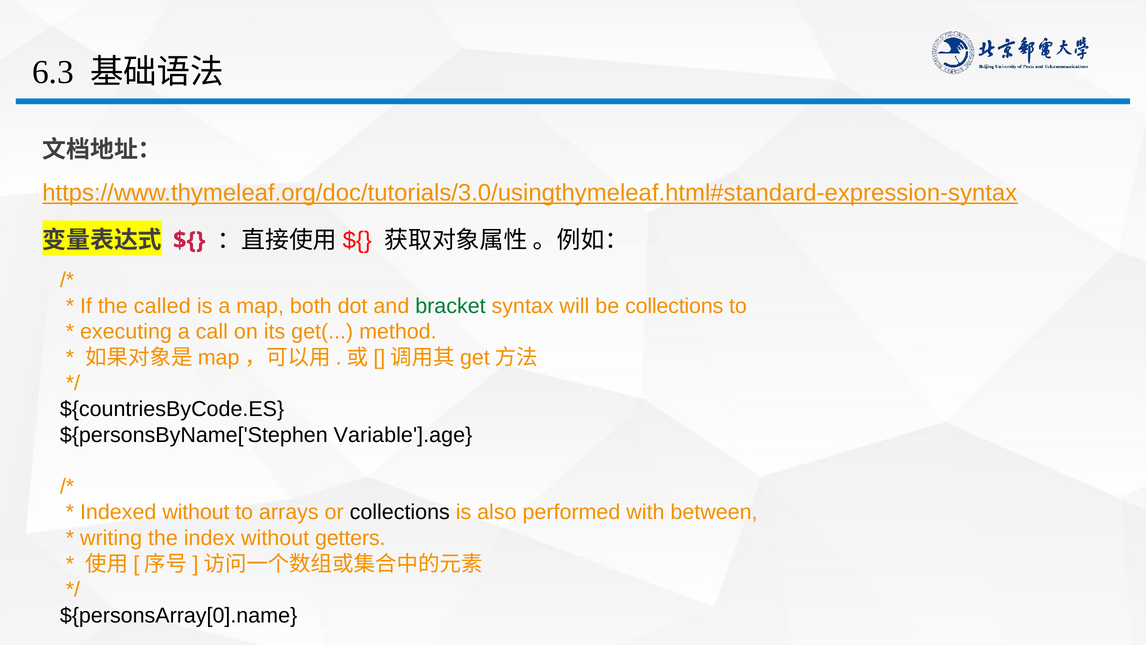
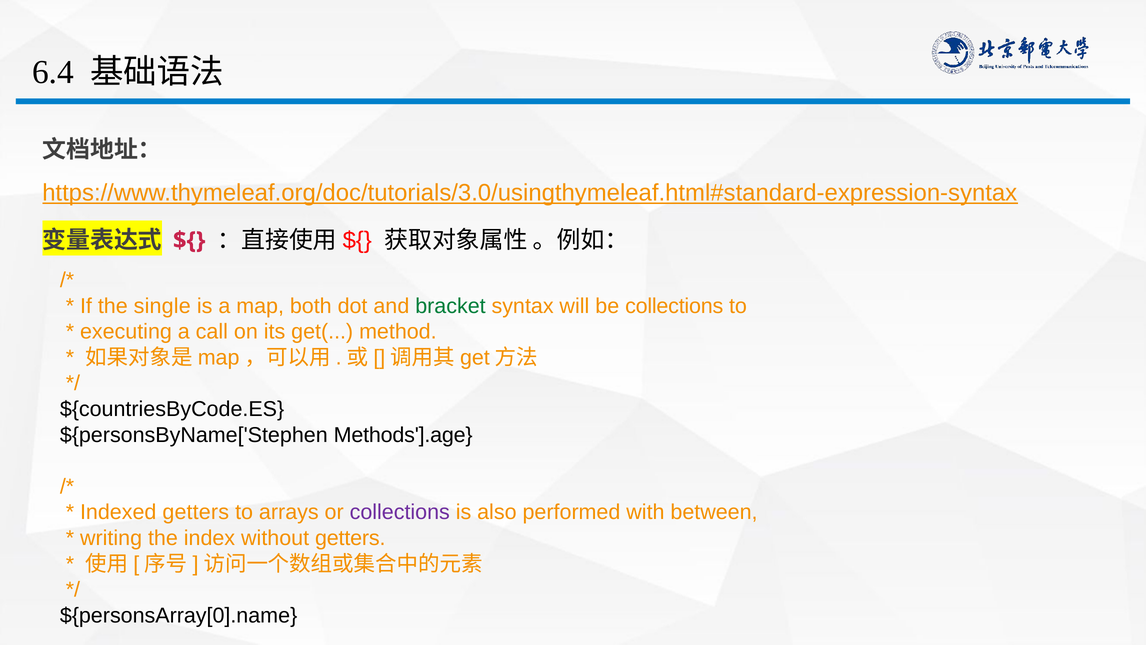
6.3: 6.3 -> 6.4 (53, 72)
called: called -> single (162, 306)
Variable'].age: Variable'].age -> Methods'].age (403, 435)
Indexed without: without -> getters (196, 512)
collections colour: black -> purple (400, 512)
